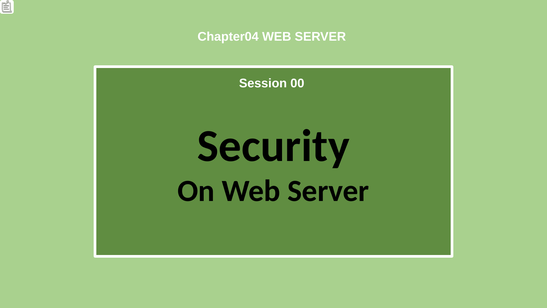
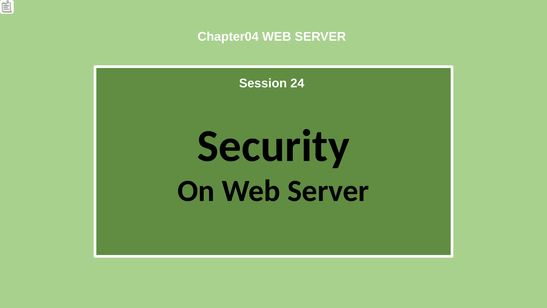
00: 00 -> 24 (297, 83)
